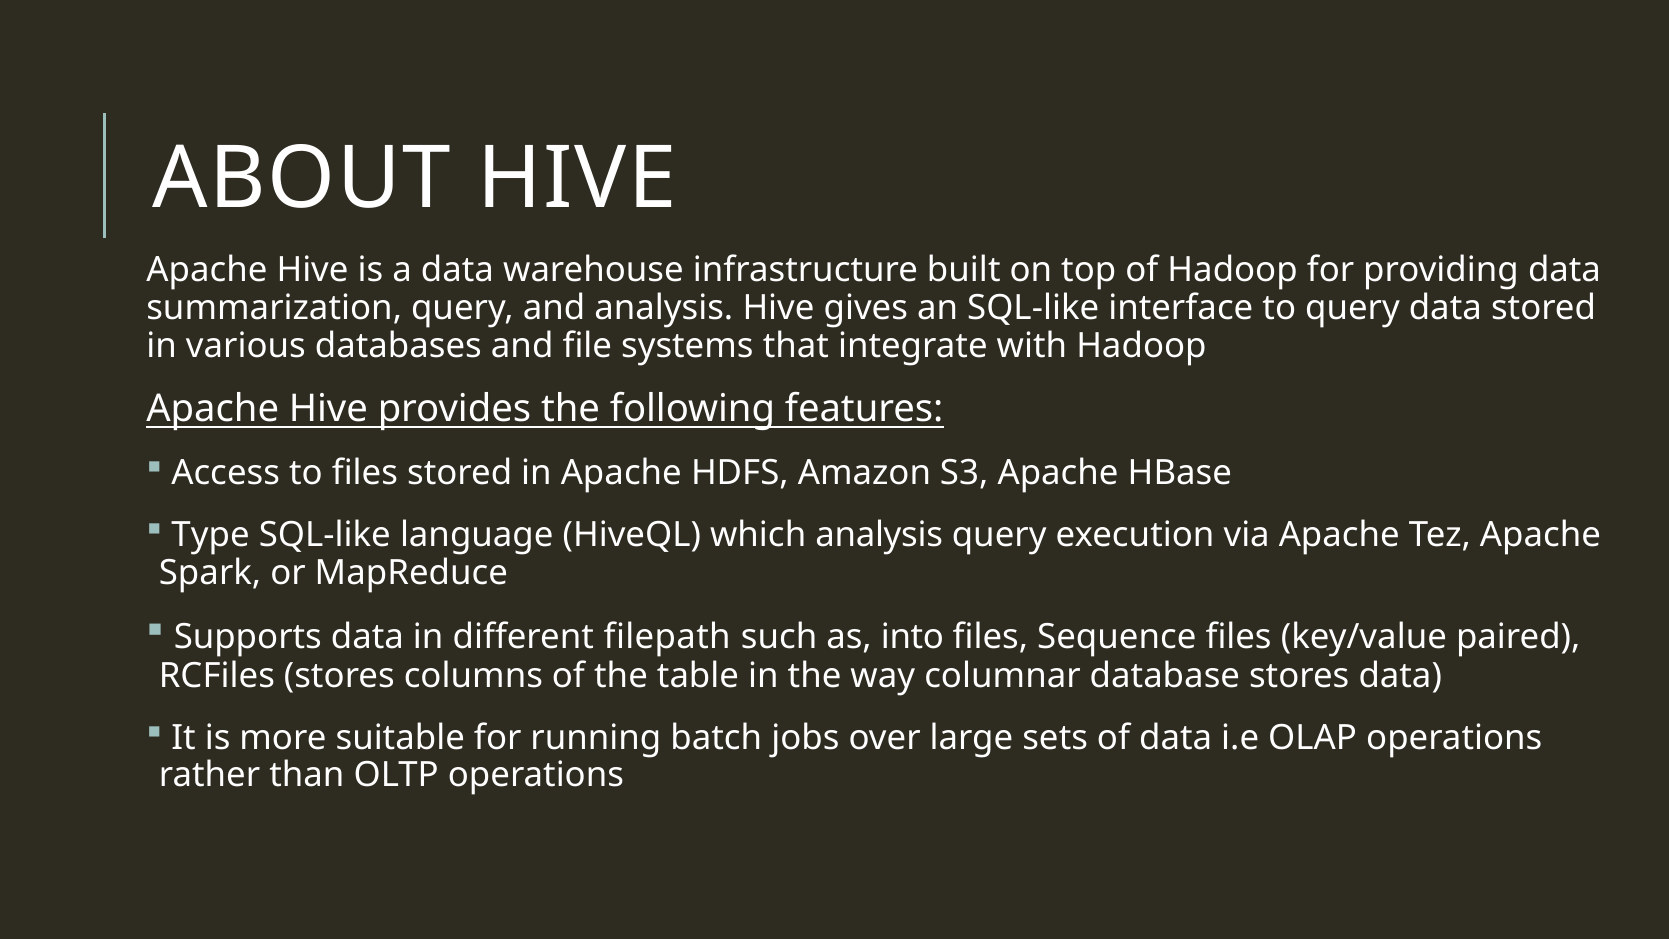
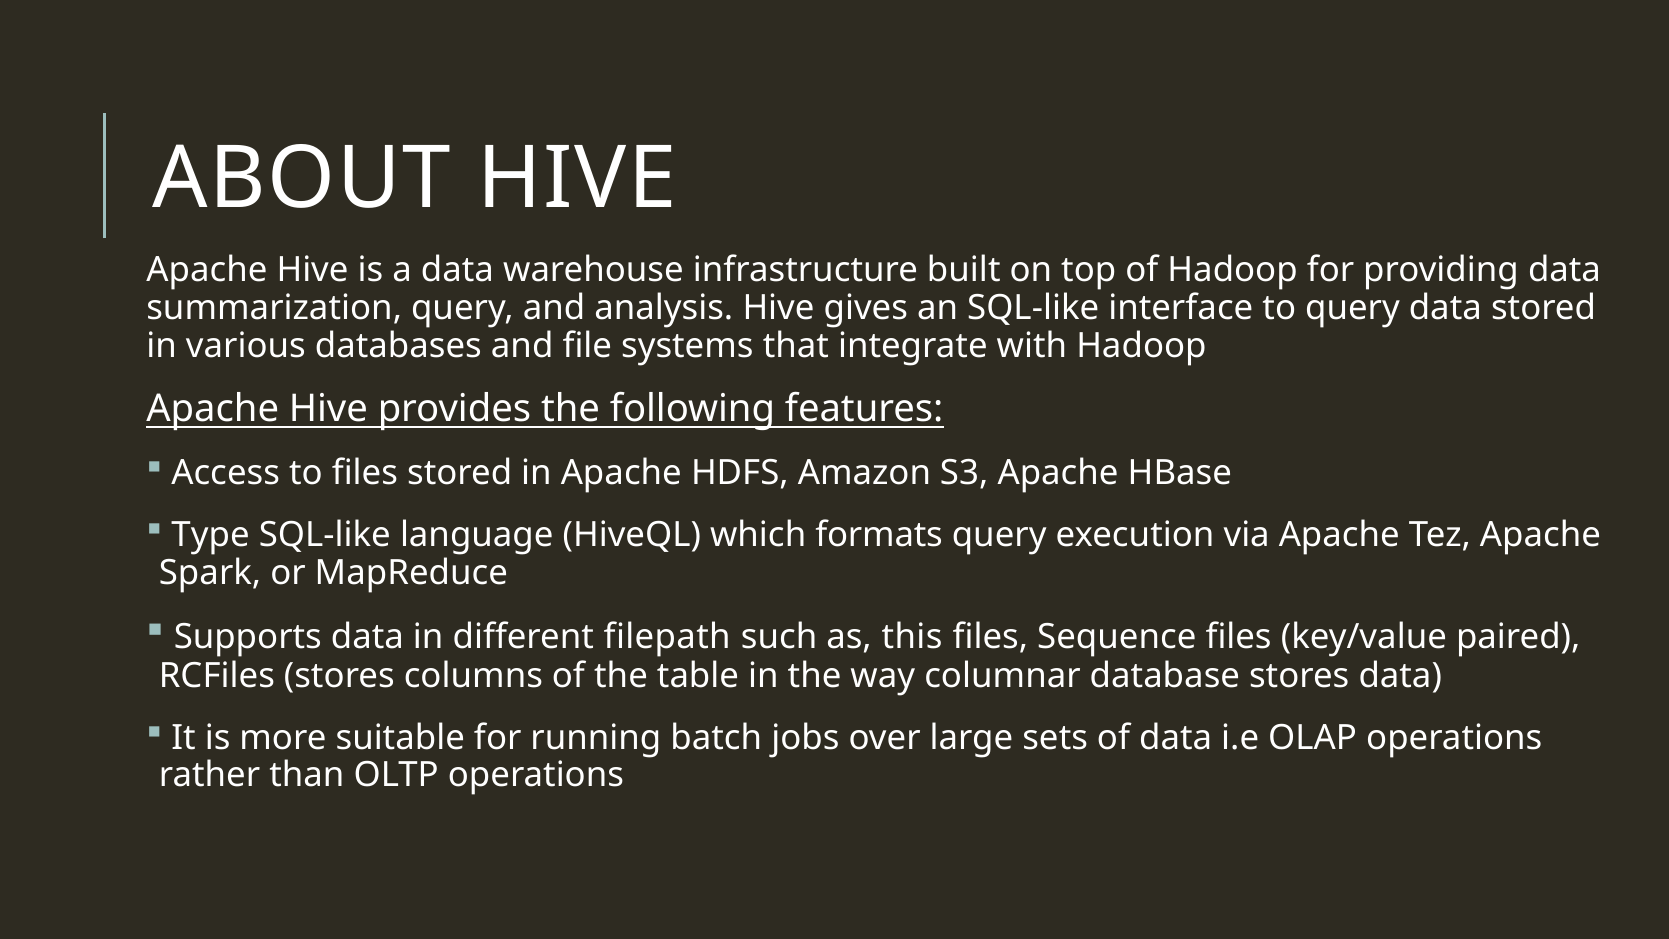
which analysis: analysis -> formats (879, 535)
into: into -> this (912, 637)
